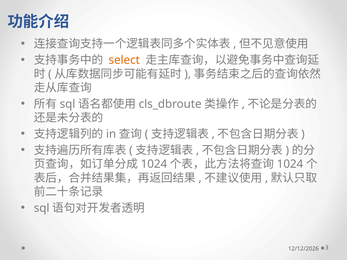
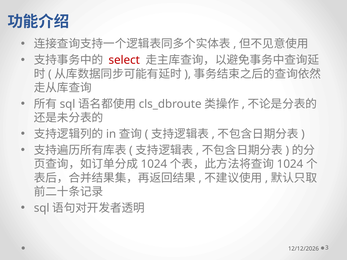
select colour: orange -> red (124, 60)
